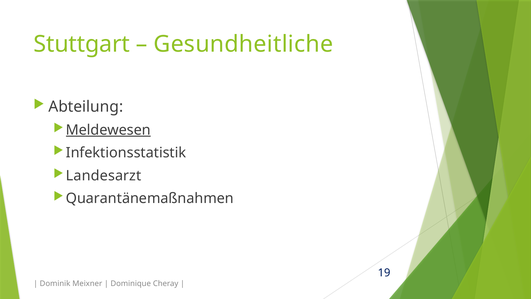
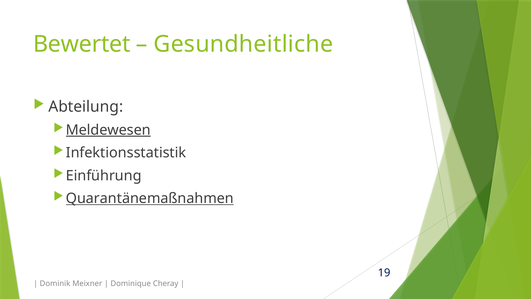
Stuttgart: Stuttgart -> Bewertet (82, 44)
Landesarzt: Landesarzt -> Einführung (104, 176)
Quarantänemaßnahmen underline: none -> present (150, 198)
